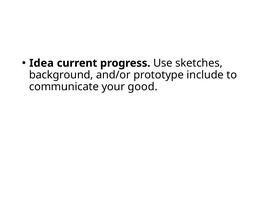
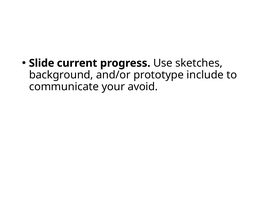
Idea: Idea -> Slide (42, 63)
good: good -> avoid (143, 87)
